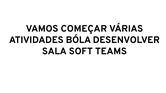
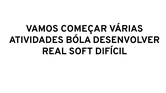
SALA: SALA -> REAL (54, 51)
TEAMS: TEAMS -> DIFÍCIL (111, 51)
